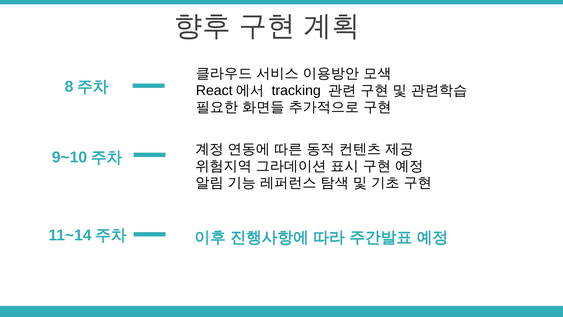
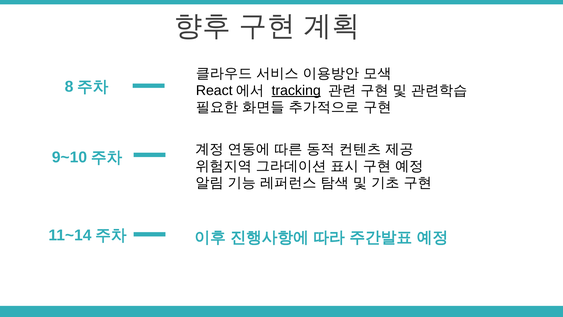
tracking underline: none -> present (296, 90)
